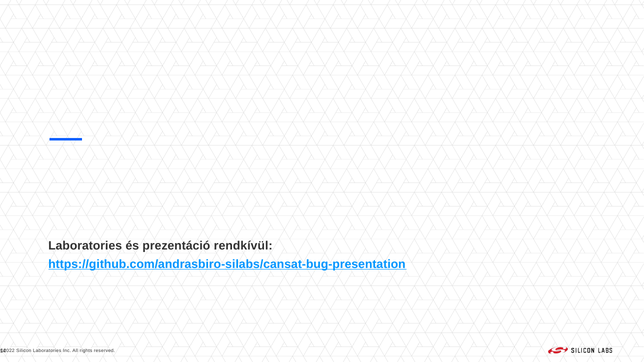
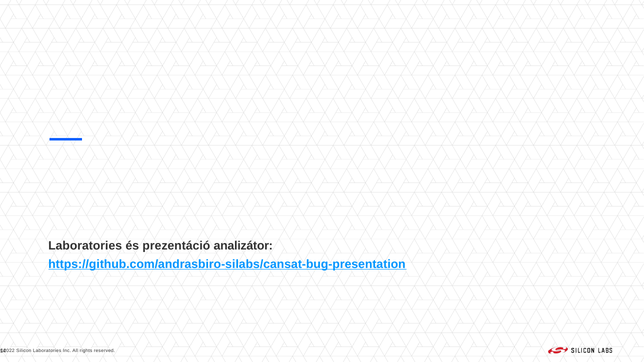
rendkívül: rendkívül -> analizátor (243, 246)
